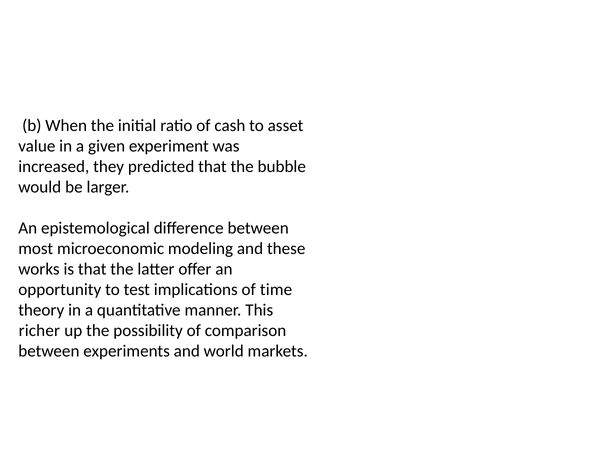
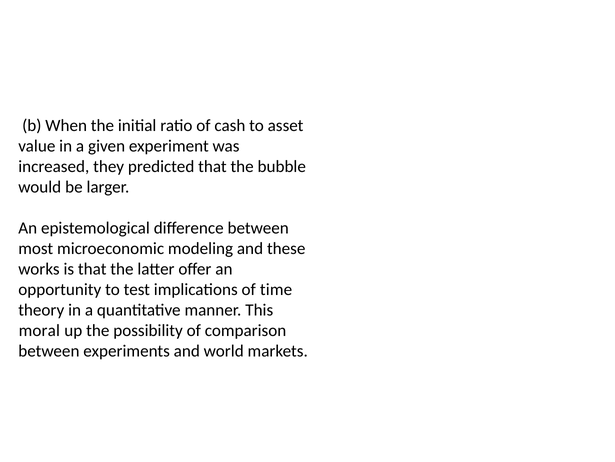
richer: richer -> moral (39, 330)
